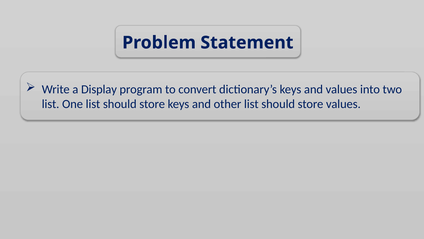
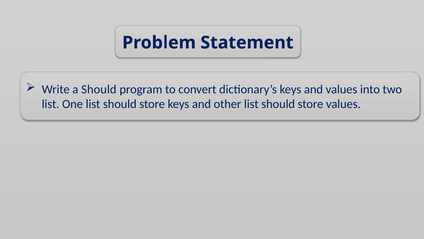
a Display: Display -> Should (99, 89)
